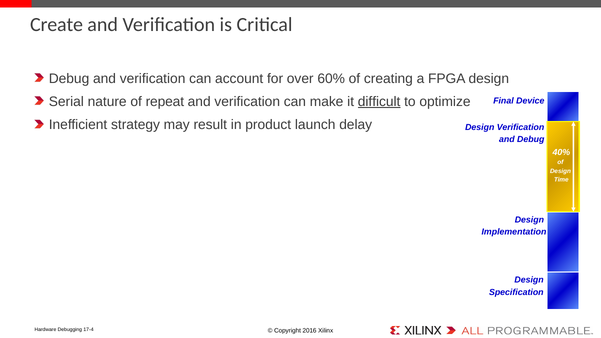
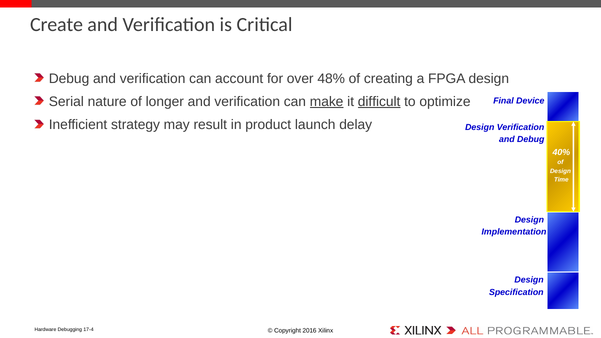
60%: 60% -> 48% (331, 79)
repeat: repeat -> longer (165, 102)
make underline: none -> present (327, 102)
